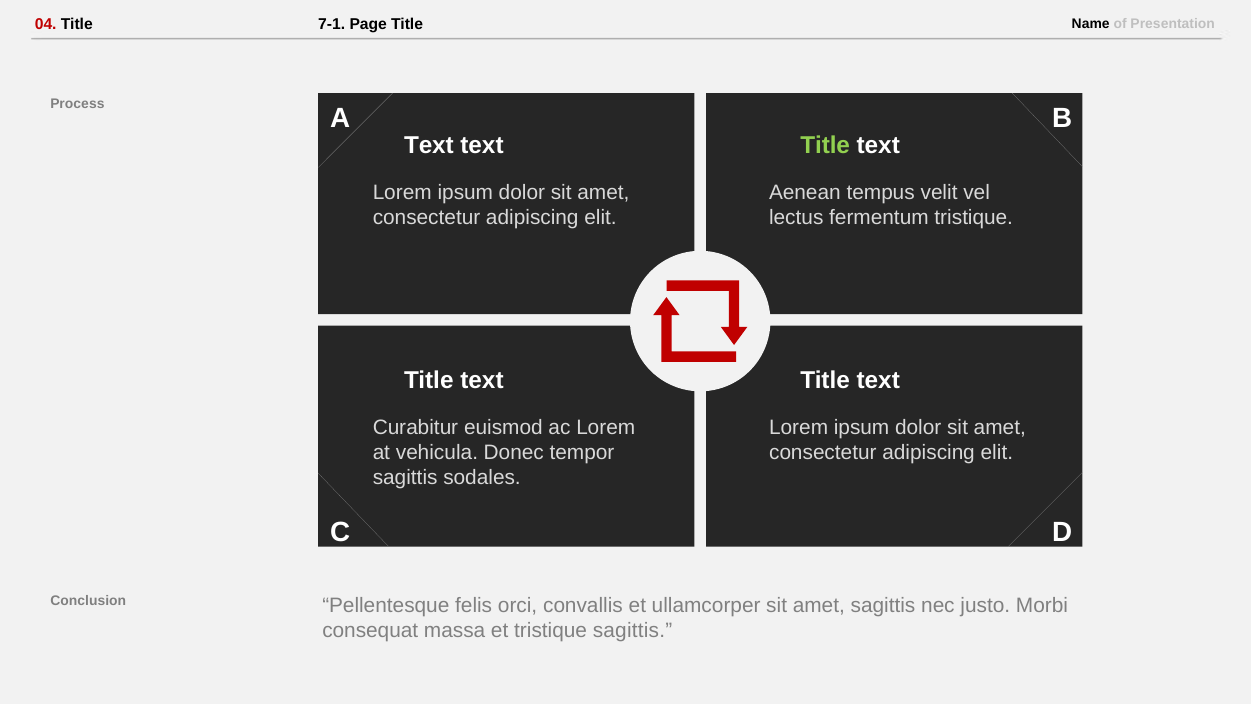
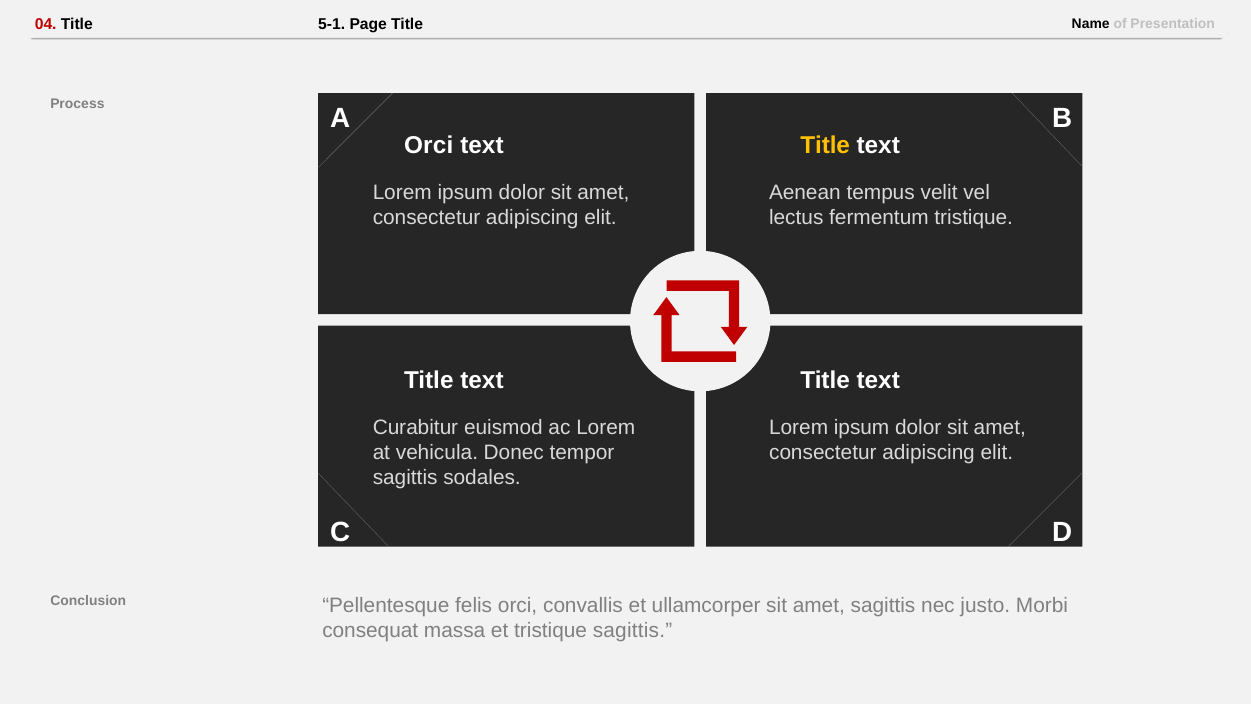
7-1: 7-1 -> 5-1 (332, 24)
Text: Text -> Orci (429, 145)
Title colour: light green -> yellow (825, 145)
